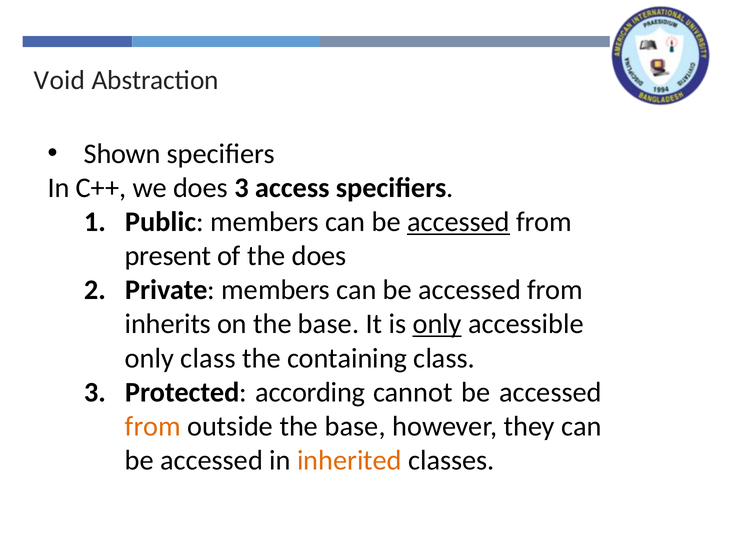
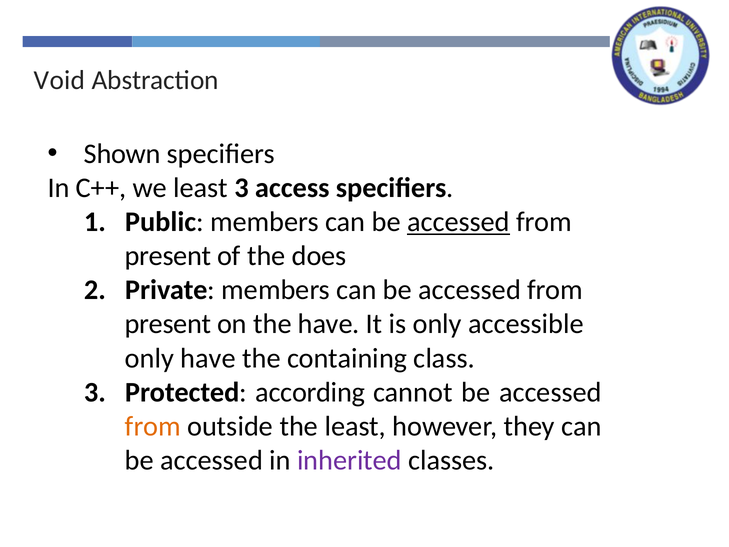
we does: does -> least (201, 188)
inherits: inherits -> present (168, 324)
on the base: base -> have (329, 324)
only underline: present -> none (437, 324)
only class: class -> have (208, 358)
outside the base: base -> least (355, 426)
inherited colour: orange -> purple (349, 460)
